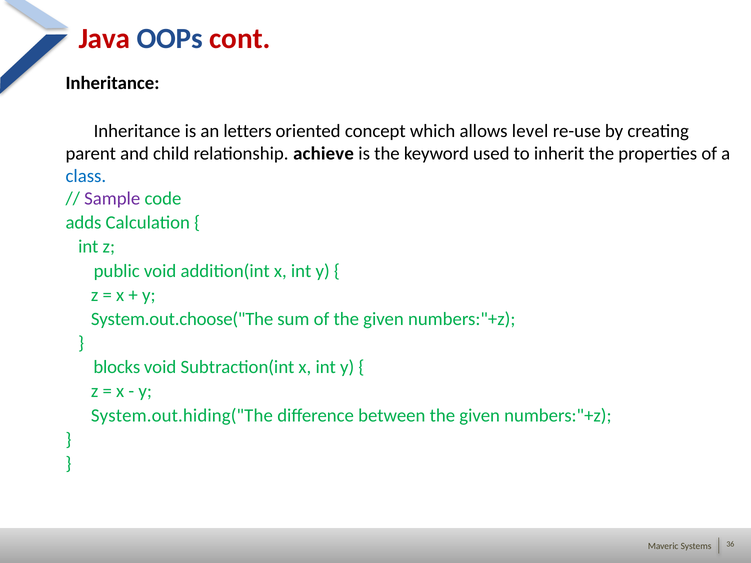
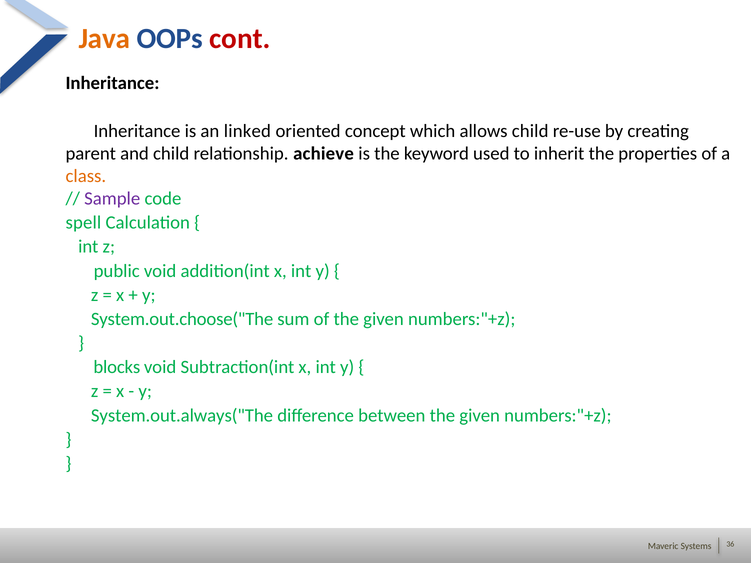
Java colour: red -> orange (104, 39)
letters: letters -> linked (247, 131)
allows level: level -> child (530, 131)
class colour: blue -> orange (86, 176)
adds: adds -> spell (83, 223)
System.out.hiding("The: System.out.hiding("The -> System.out.always("The (182, 416)
